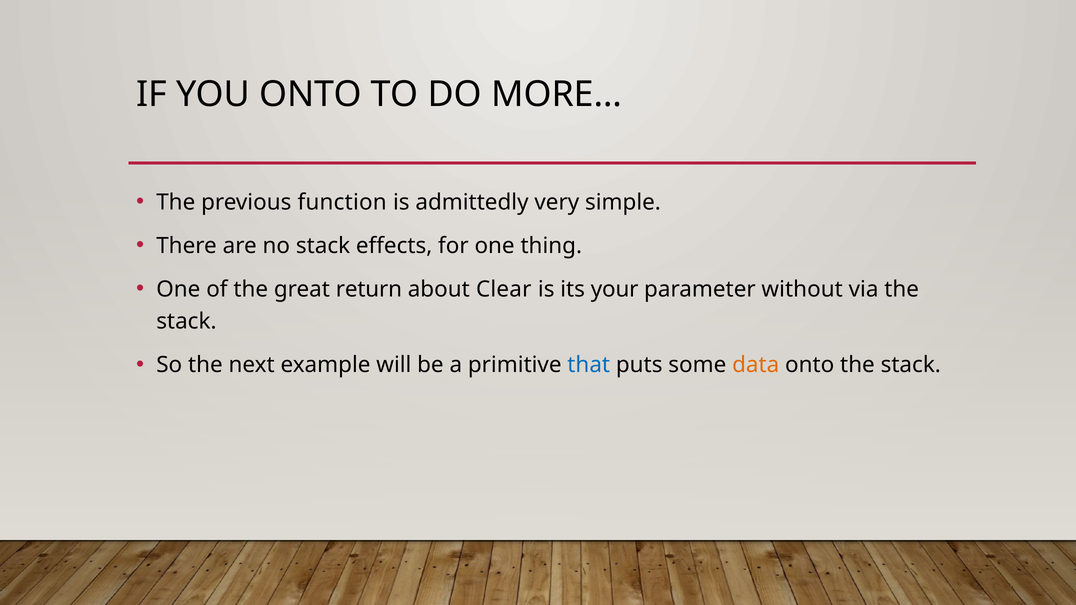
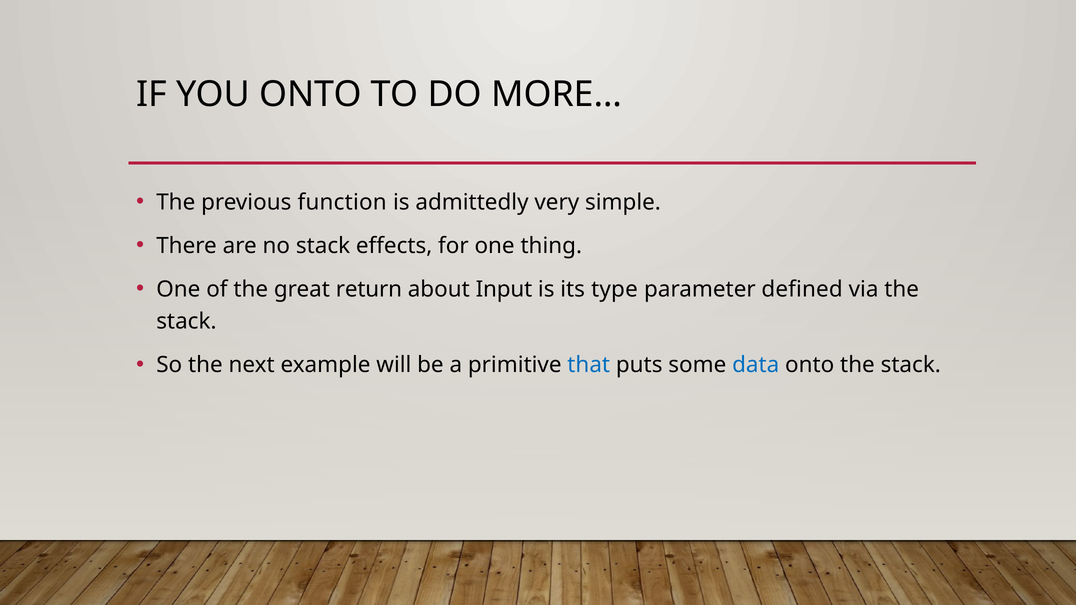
Clear: Clear -> Input (504, 289)
your: your -> type (614, 289)
without: without -> defined (802, 289)
data colour: orange -> blue (756, 365)
